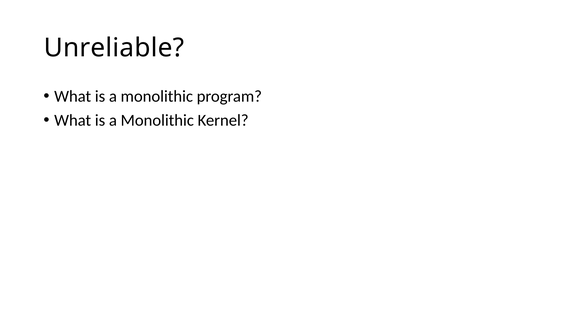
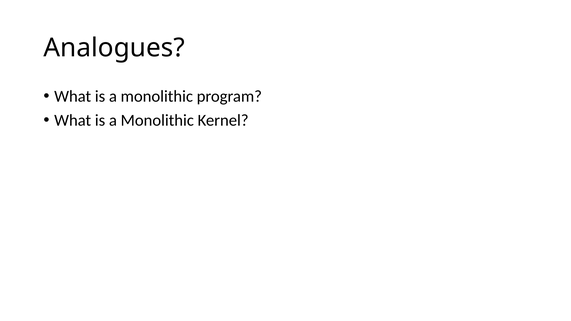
Unreliable: Unreliable -> Analogues (114, 48)
